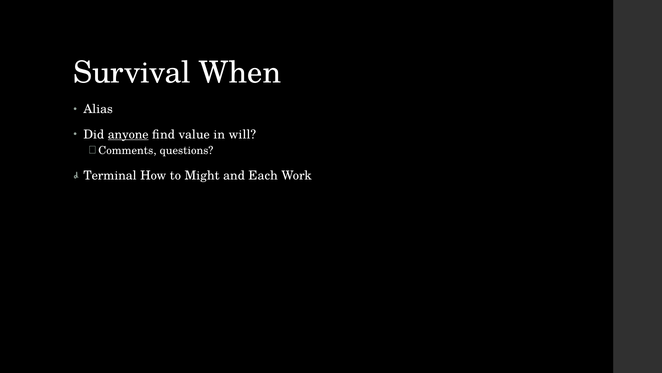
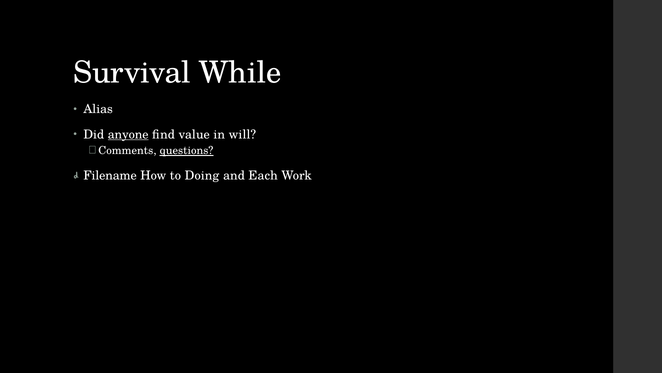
When: When -> While (240, 73)
questions underline: none -> present (186, 150)
Terminal: Terminal -> Filename (110, 175)
Might: Might -> Doing (202, 175)
